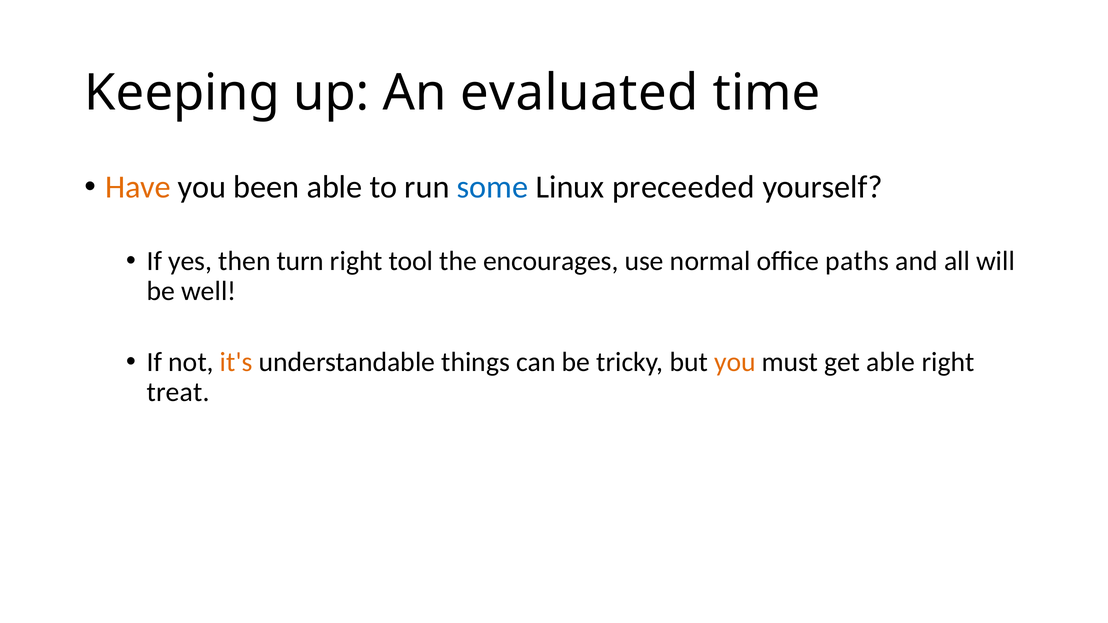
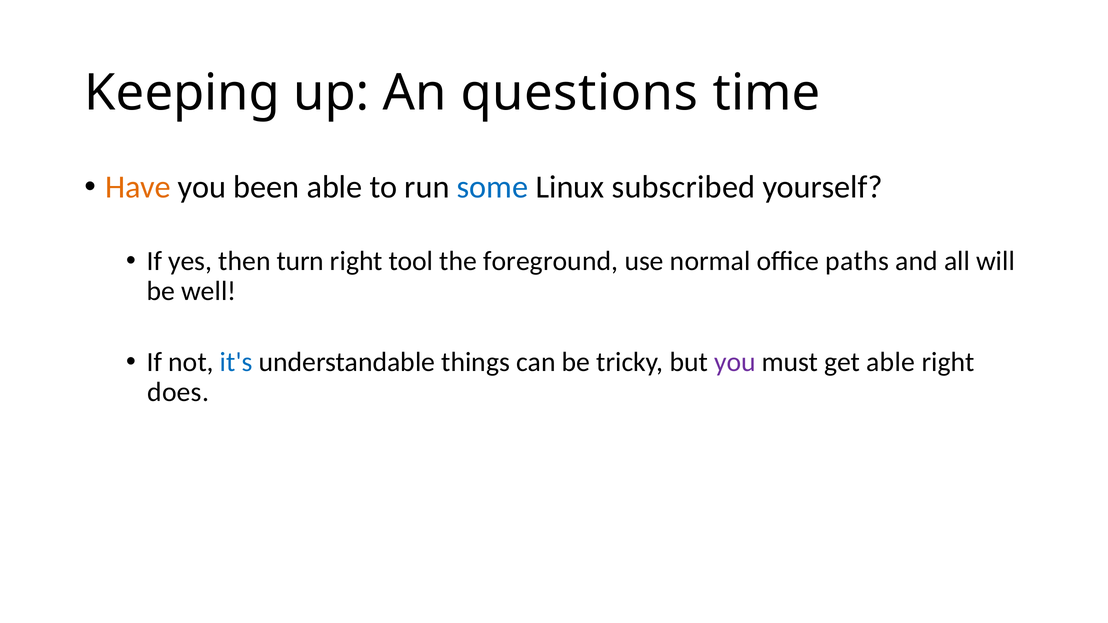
evaluated: evaluated -> questions (579, 93)
preceeded: preceeded -> subscribed (684, 187)
encourages: encourages -> foreground (551, 261)
it's colour: orange -> blue (236, 362)
you colour: orange -> purple (735, 362)
treat: treat -> does (178, 392)
